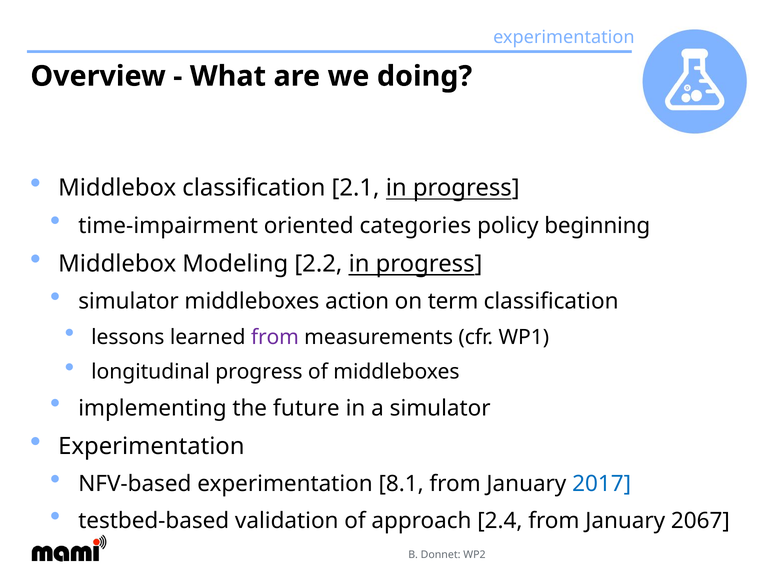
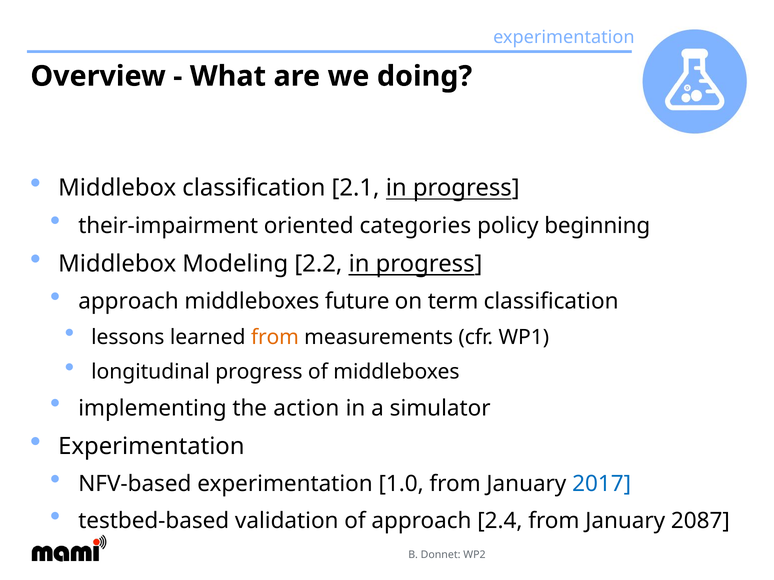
time-impairment: time-impairment -> their-impairment (168, 226)
simulator: simulator -> approach (128, 302)
action: action -> future (357, 302)
from colour: purple -> orange (275, 337)
future: future -> action (306, 408)
8.1: 8.1 -> 1.0 (401, 484)
2067: 2067 -> 2087 (700, 521)
